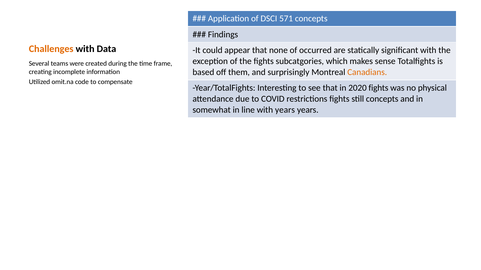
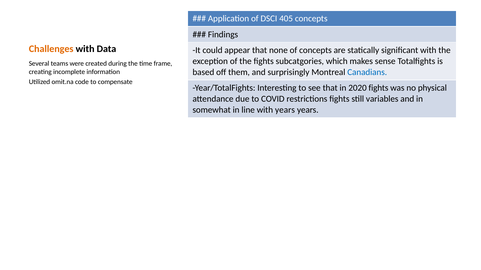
571: 571 -> 405 (286, 19)
of occurred: occurred -> concepts (315, 50)
Canadians colour: orange -> blue (367, 72)
still concepts: concepts -> variables (382, 99)
